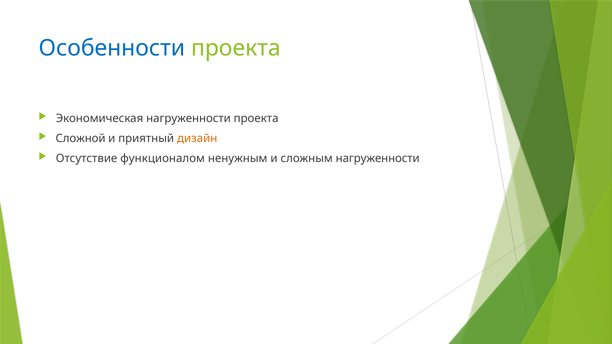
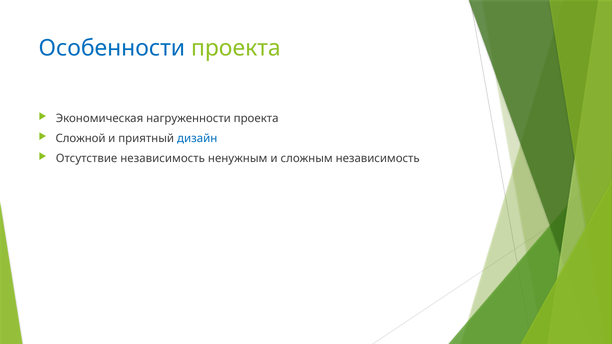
дизайн colour: orange -> blue (197, 139)
Отсутствие функционалом: функционалом -> независимость (163, 159)
сложным нагруженности: нагруженности -> независимость (378, 159)
